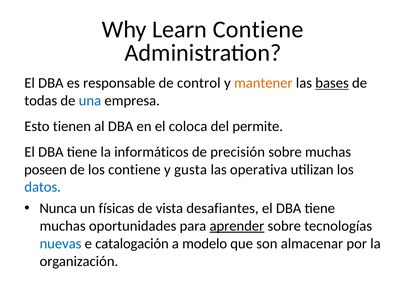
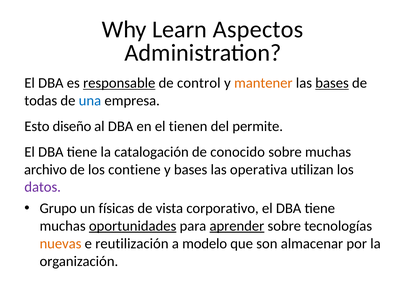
Learn Contiene: Contiene -> Aspectos (258, 30)
responsable underline: none -> present (119, 83)
tienen: tienen -> diseño (72, 126)
coloca: coloca -> tienen (188, 126)
informáticos: informáticos -> catalogación (151, 152)
precisión: precisión -> conocido (238, 152)
poseen: poseen -> archivo (45, 169)
y gusta: gusta -> bases (191, 169)
datos colour: blue -> purple (43, 187)
Nunca: Nunca -> Grupo (58, 208)
desafiantes: desafiantes -> corporativo (223, 208)
oportunidades underline: none -> present (133, 226)
nuevas colour: blue -> orange (60, 243)
catalogación: catalogación -> reutilización (132, 243)
